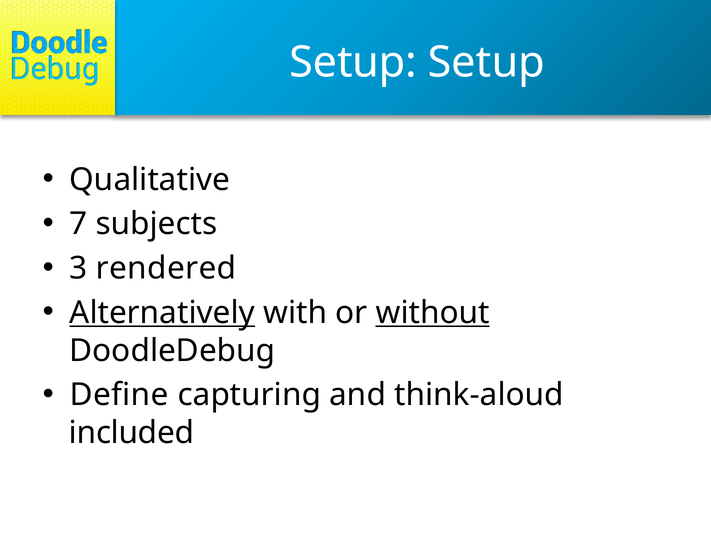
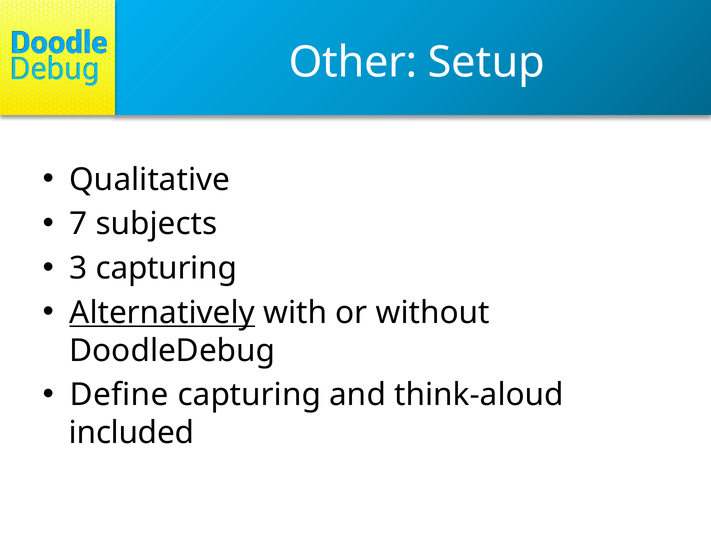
Setup: Setup -> Other (353, 62)
3 rendered: rendered -> capturing (166, 268)
without underline: present -> none (433, 312)
